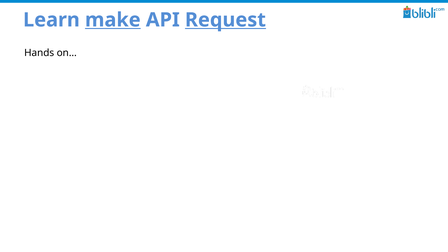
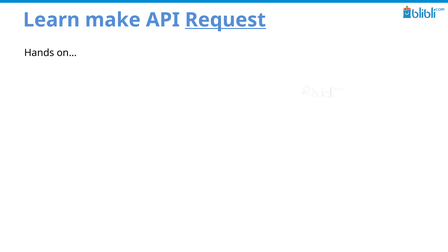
make underline: present -> none (113, 20)
